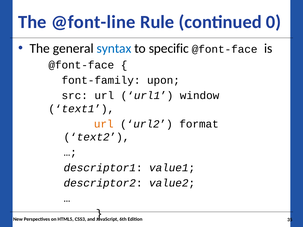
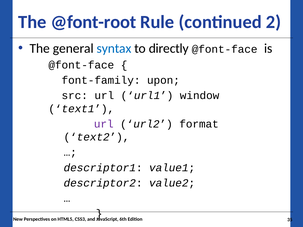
@font-line: @font-line -> @font-root (93, 22)
0: 0 -> 2 (273, 22)
specific: specific -> directly (169, 48)
url colour: orange -> purple (104, 124)
